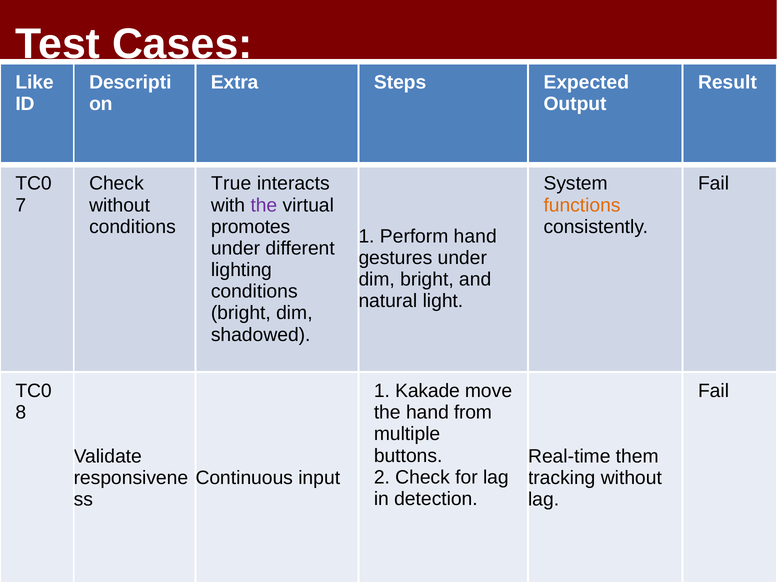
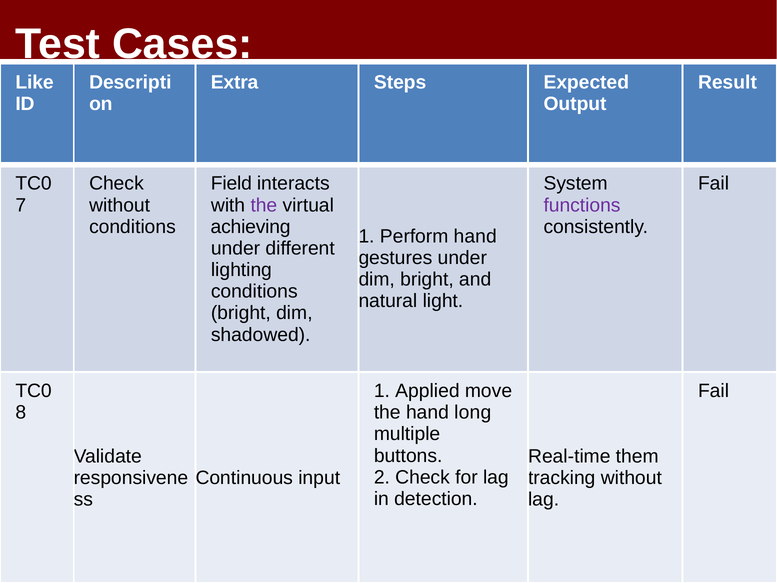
True: True -> Field (231, 184)
functions colour: orange -> purple (582, 205)
promotes: promotes -> achieving (251, 227)
Kakade: Kakade -> Applied (427, 391)
from: from -> long (473, 413)
